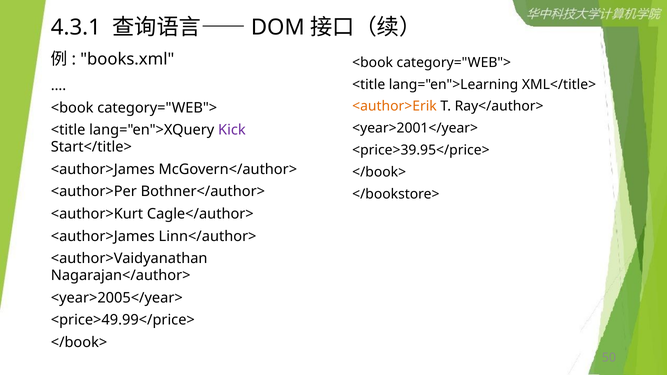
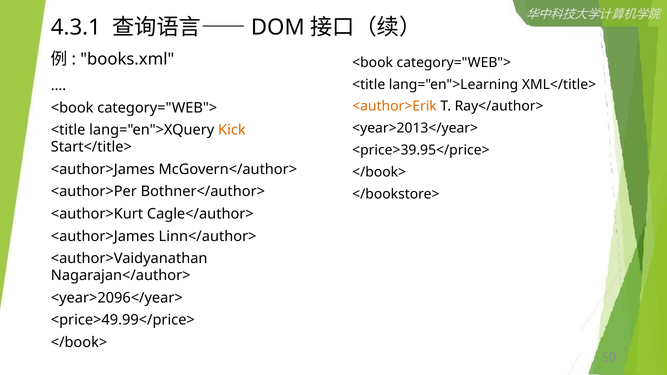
<year>2001</year>: <year>2001</year> -> <year>2013</year> (415, 128)
Kick colour: purple -> orange (232, 130)
<year>2005</year>: <year>2005</year> -> <year>2096</year> (117, 298)
